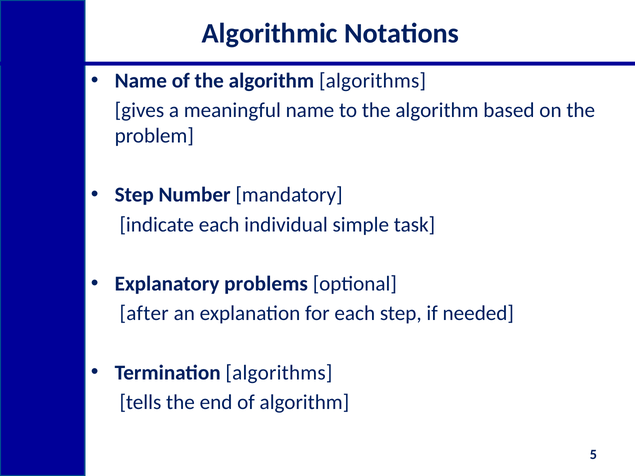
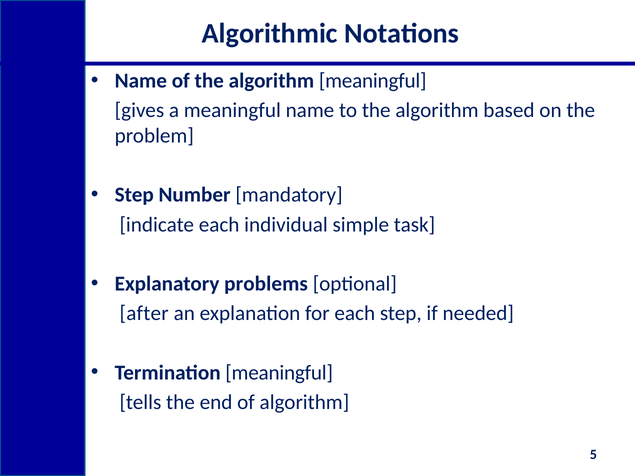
algorithm algorithms: algorithms -> meaningful (373, 81)
Termination algorithms: algorithms -> meaningful (279, 373)
